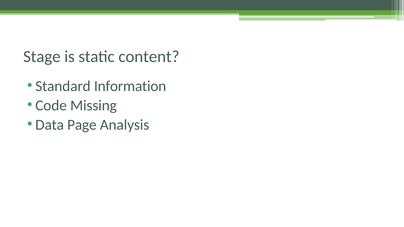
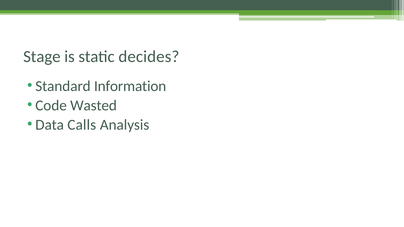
content: content -> decides (149, 57)
Missing: Missing -> Wasted (94, 106)
Page: Page -> Calls (82, 125)
